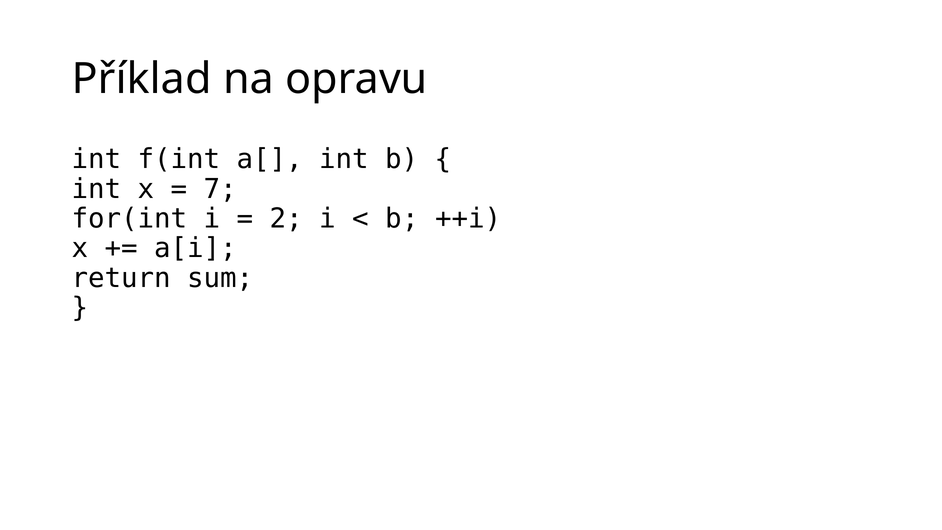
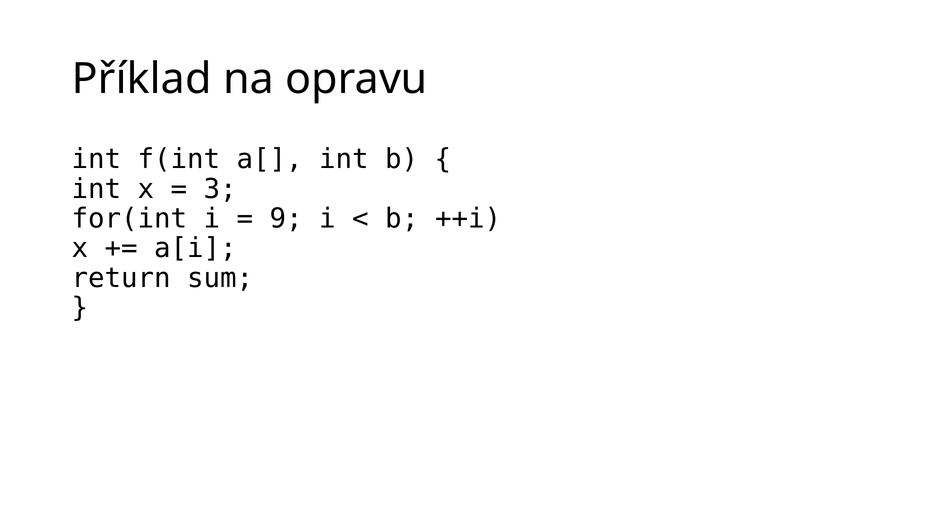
7: 7 -> 3 (220, 189)
2: 2 -> 9 (286, 219)
